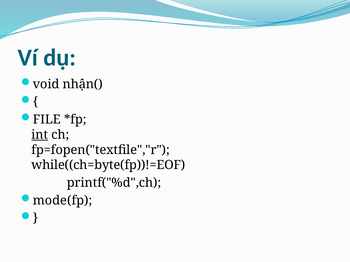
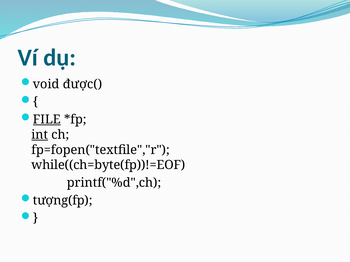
nhận(: nhận( -> được( (83, 84)
FILE underline: none -> present (47, 120)
mode(fp: mode(fp -> tượng(fp (63, 201)
